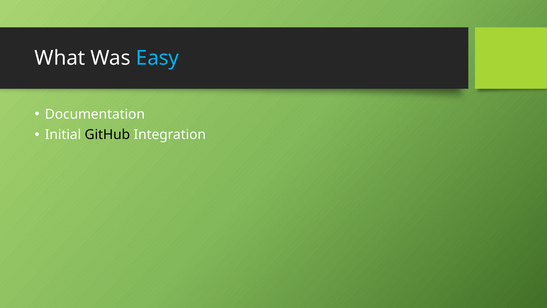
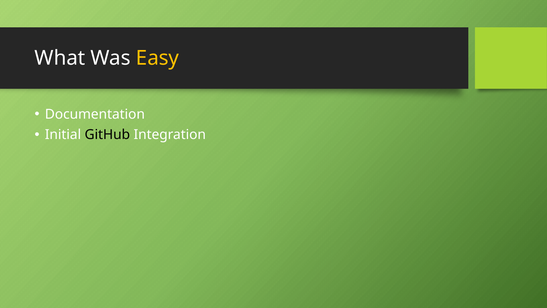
Easy colour: light blue -> yellow (158, 58)
